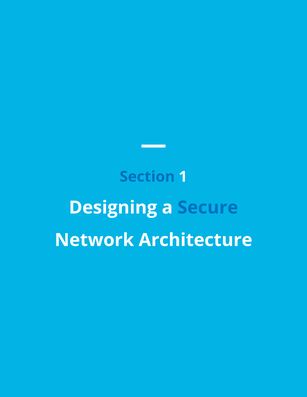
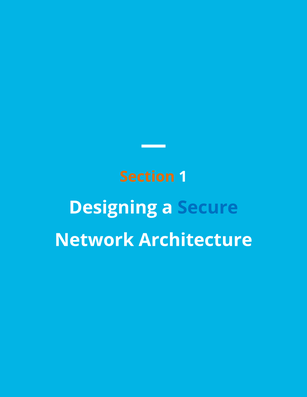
Section colour: blue -> orange (147, 177)
